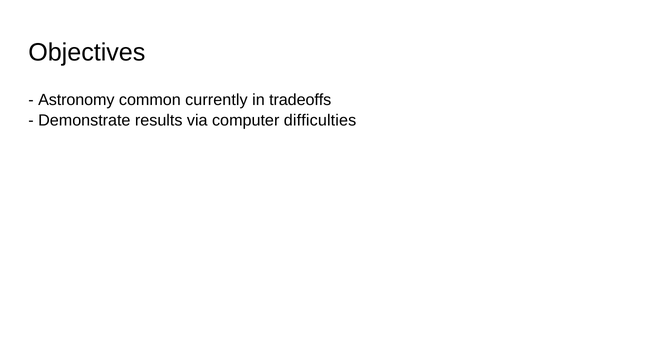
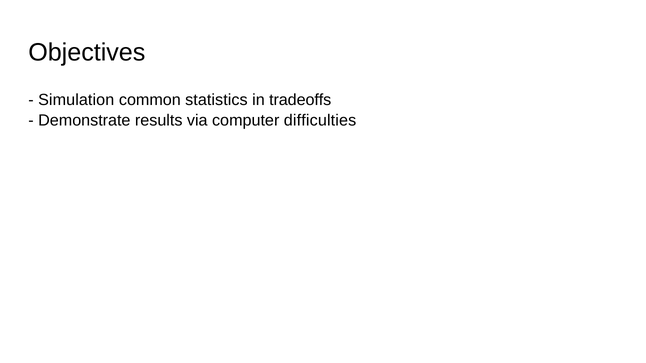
Astronomy: Astronomy -> Simulation (76, 100)
currently: currently -> statistics (216, 100)
